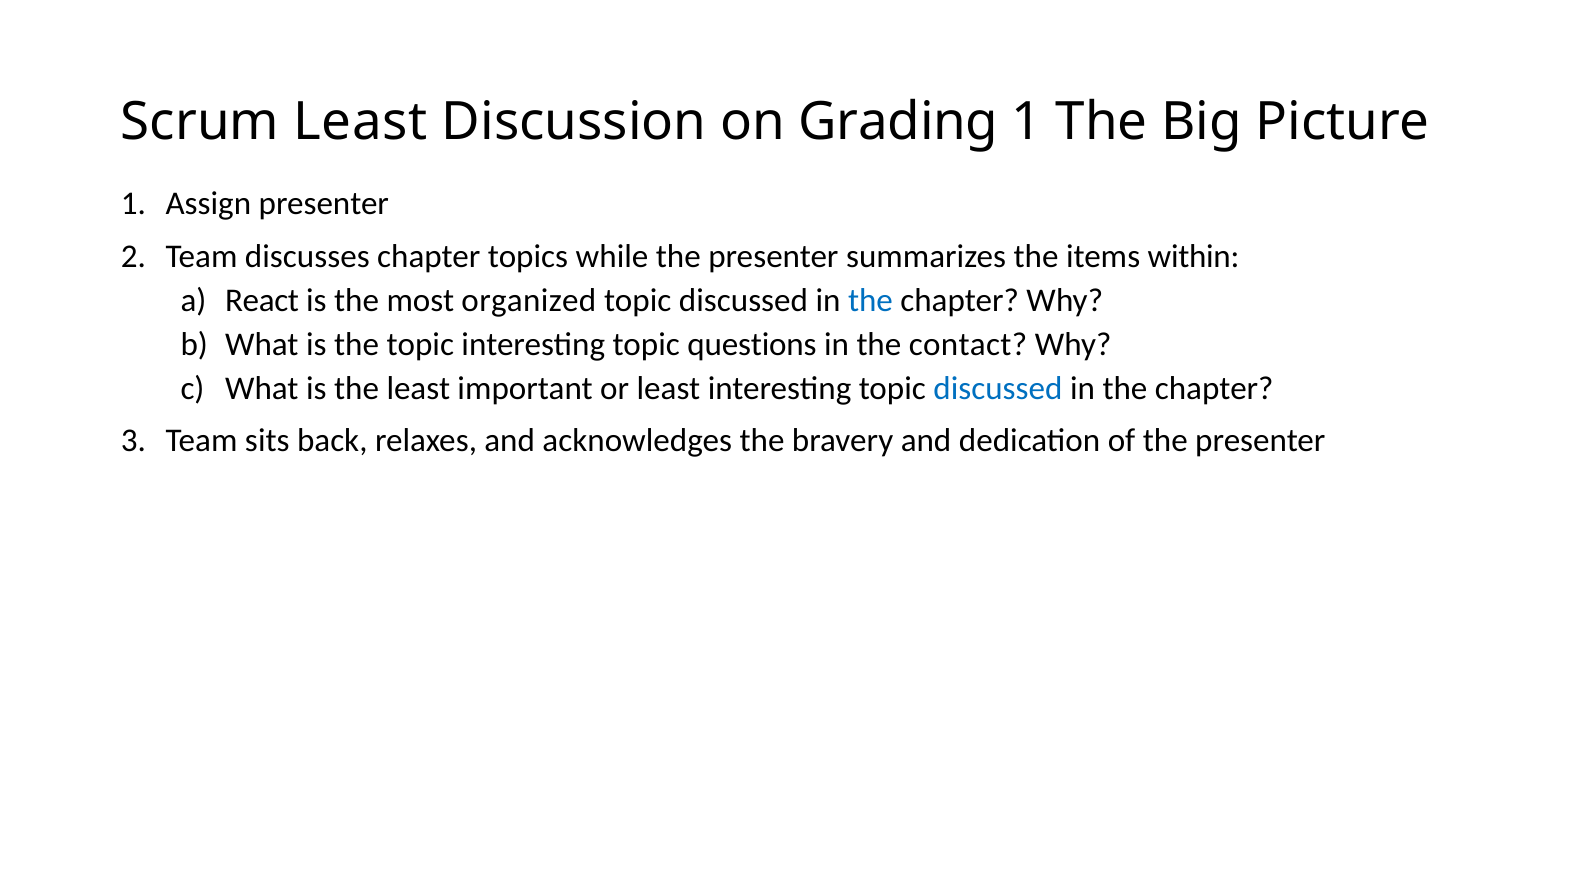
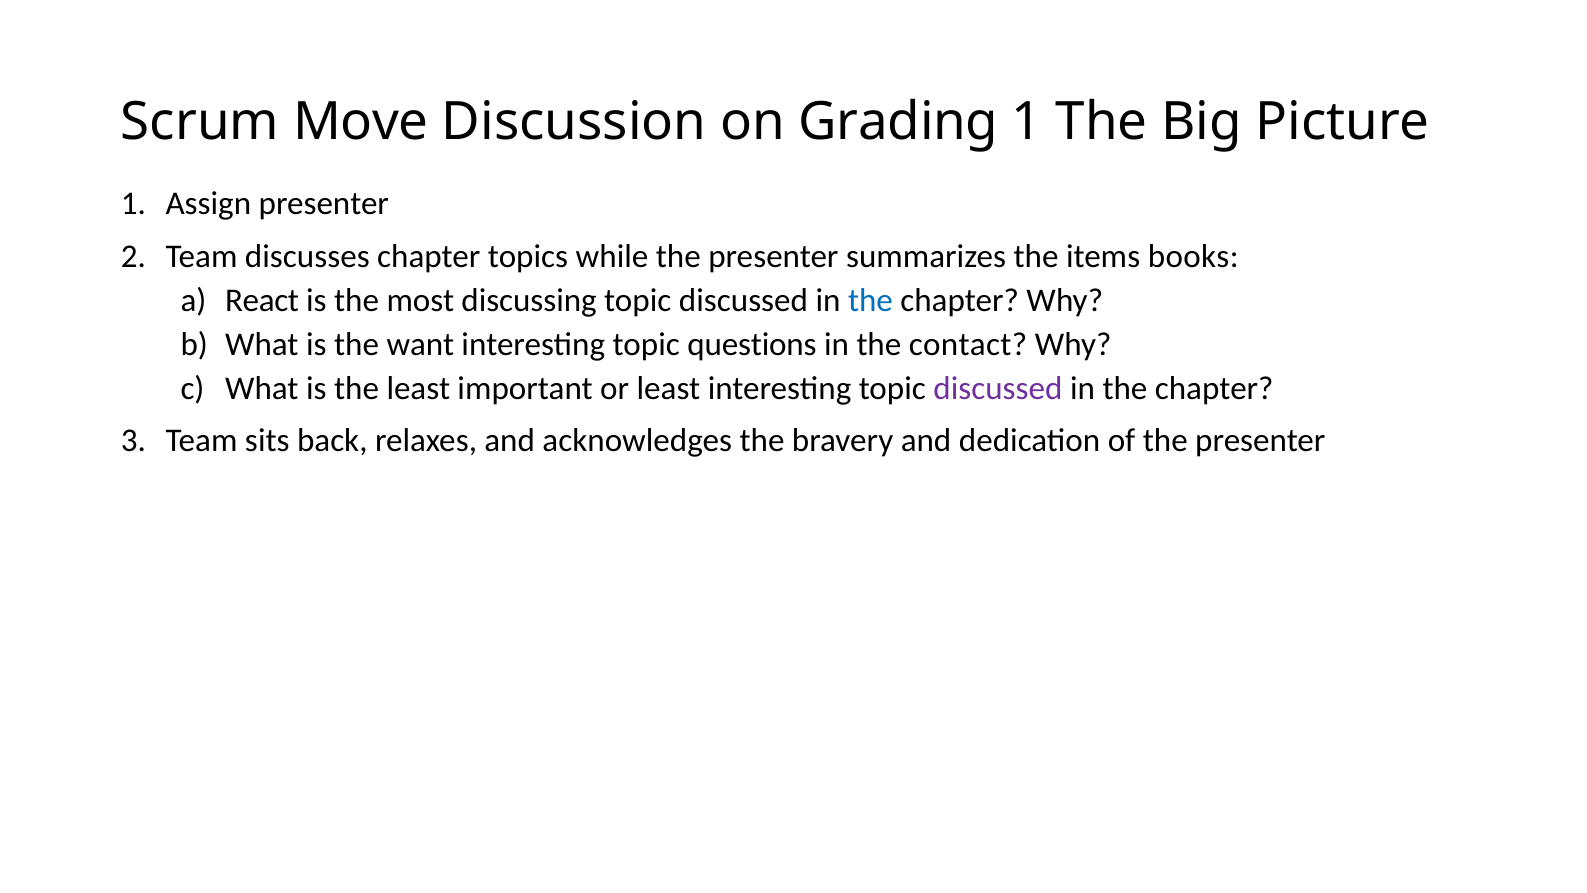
Scrum Least: Least -> Move (361, 122)
within: within -> books (1193, 256)
organized: organized -> discussing (529, 300)
the topic: topic -> want (420, 344)
discussed colour: blue -> purple (998, 388)
